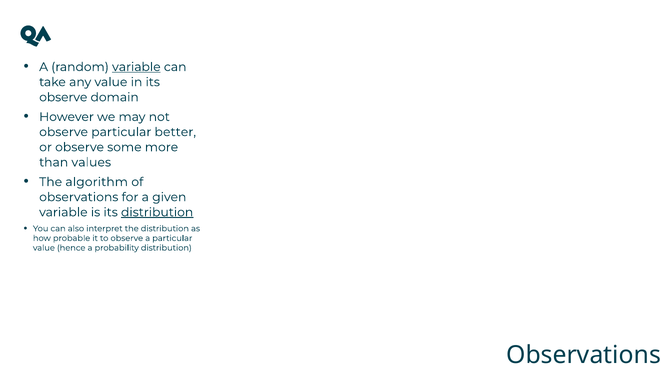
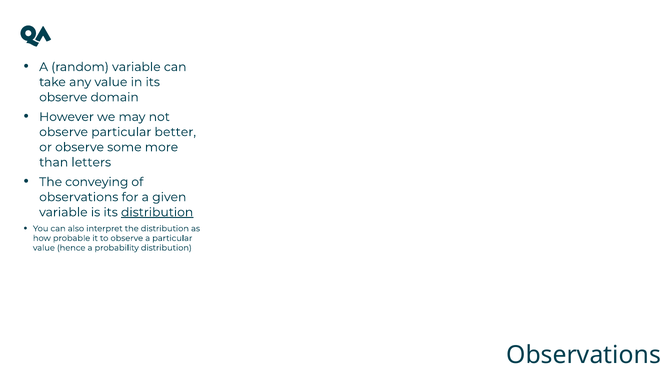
variable underline: present -> none (136, 67)
values: values -> letters (91, 162)
algorithm: algorithm -> conveying (97, 182)
